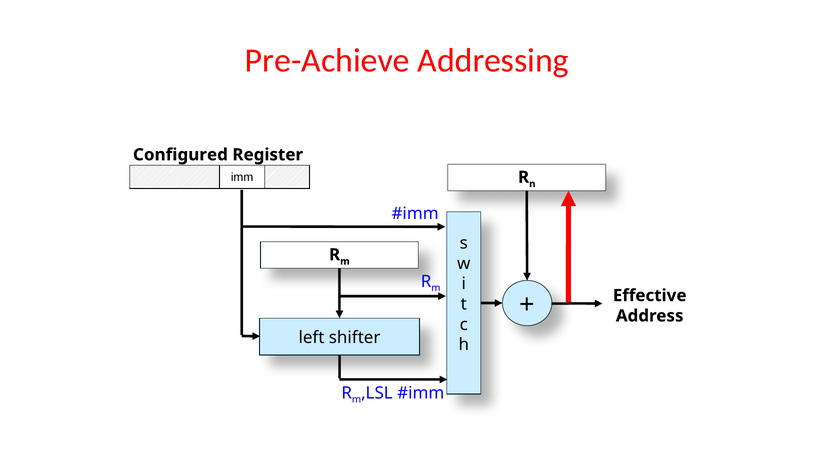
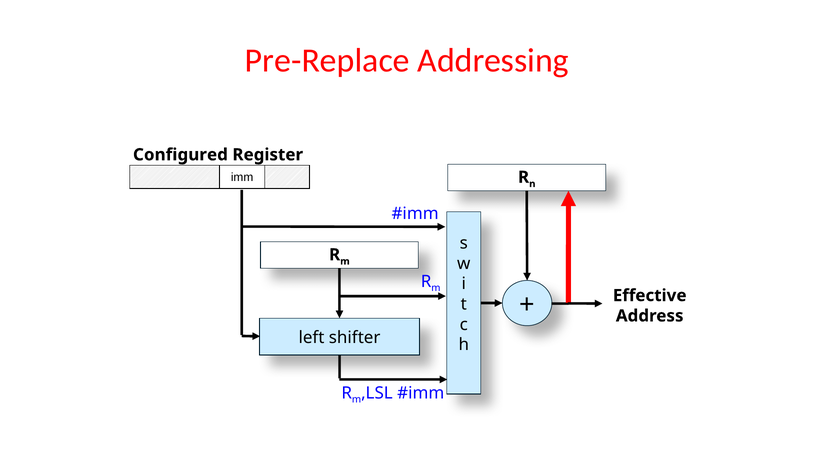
Pre-Achieve: Pre-Achieve -> Pre-Replace (327, 61)
